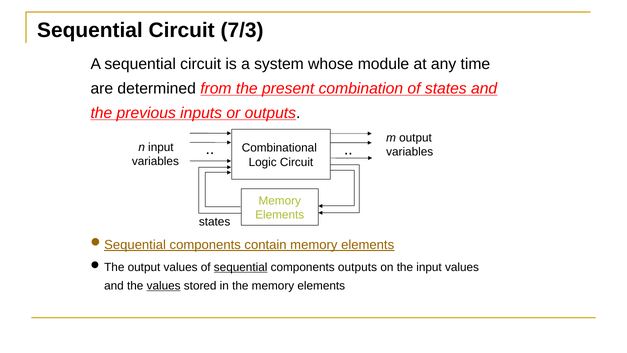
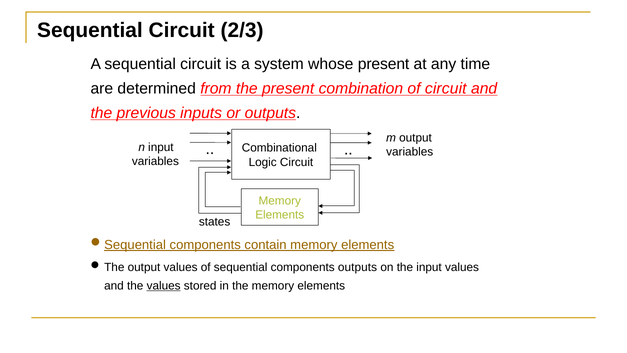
7/3: 7/3 -> 2/3 (242, 30)
whose module: module -> present (384, 64)
of states: states -> circuit (446, 88)
sequential underline: present -> none (241, 267)
